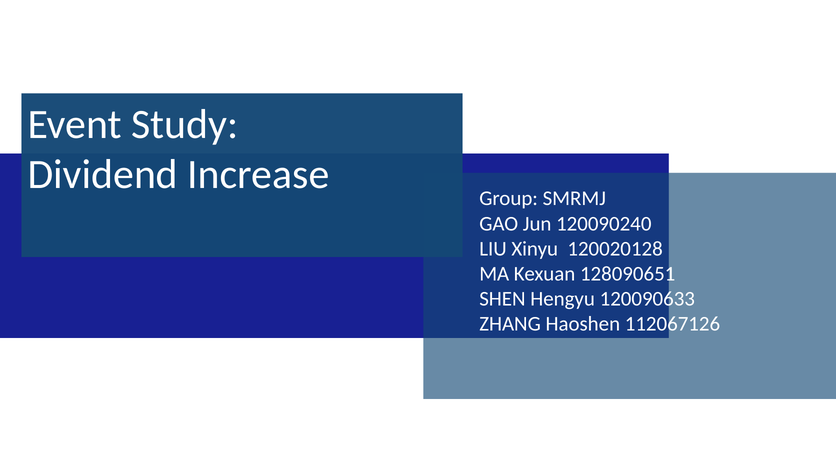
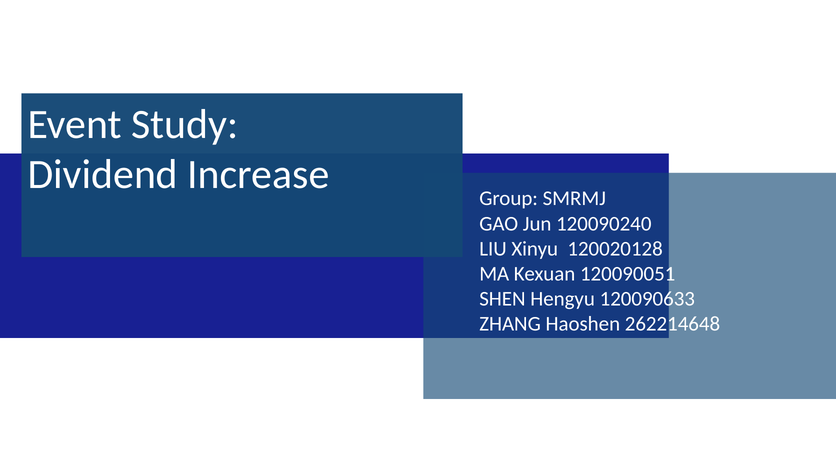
128090651: 128090651 -> 120090051 (628, 274)
112067126: 112067126 -> 262214648 (672, 324)
